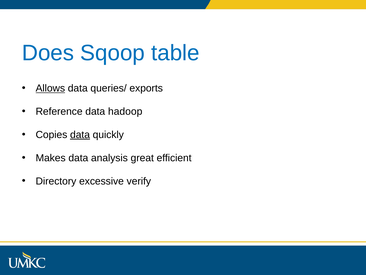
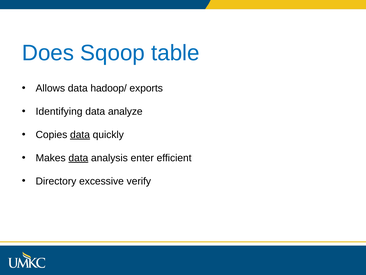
Allows underline: present -> none (50, 88)
queries/: queries/ -> hadoop/ (109, 88)
Reference: Reference -> Identifying (59, 111)
hadoop: hadoop -> analyze (125, 111)
data underline: none -> present (78, 158)
great: great -> enter (142, 158)
